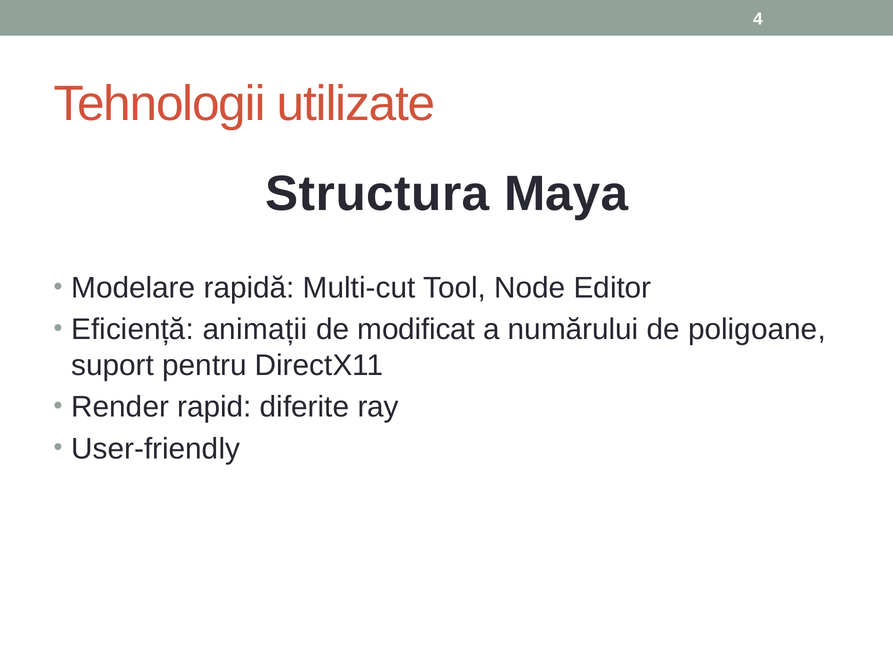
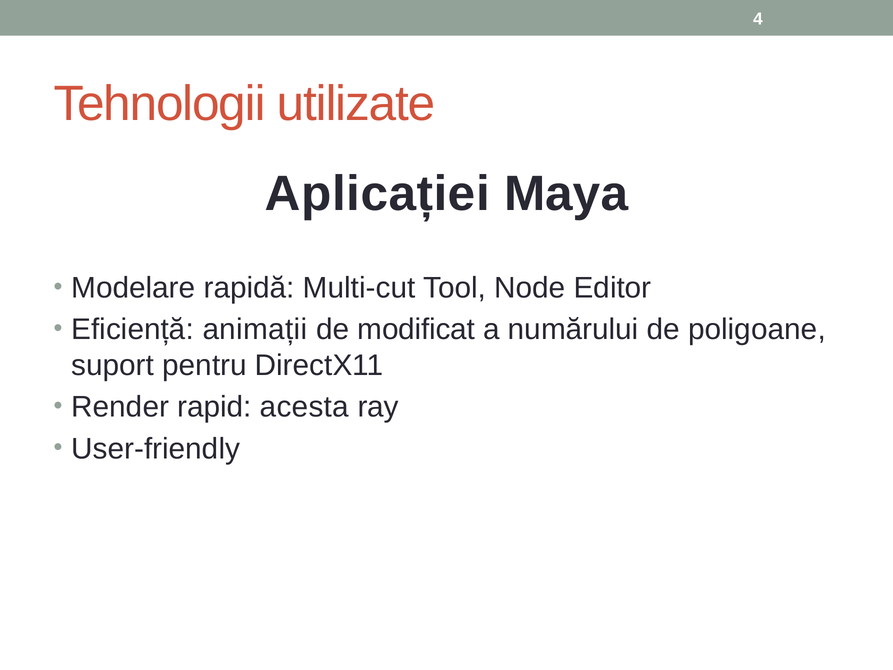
Structura: Structura -> Aplicației (377, 194)
diferite: diferite -> acesta (304, 407)
